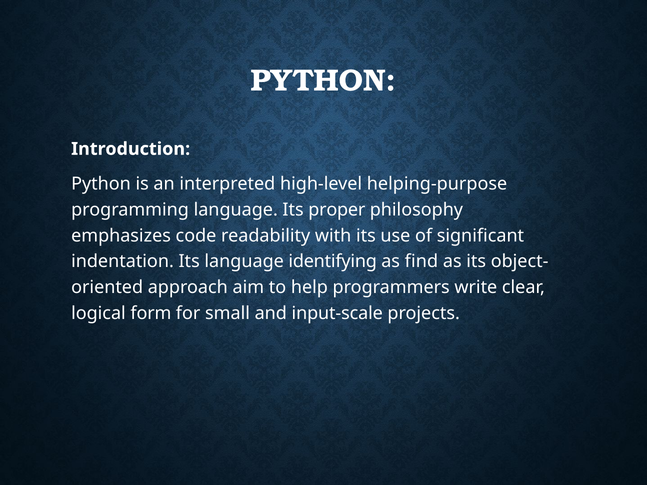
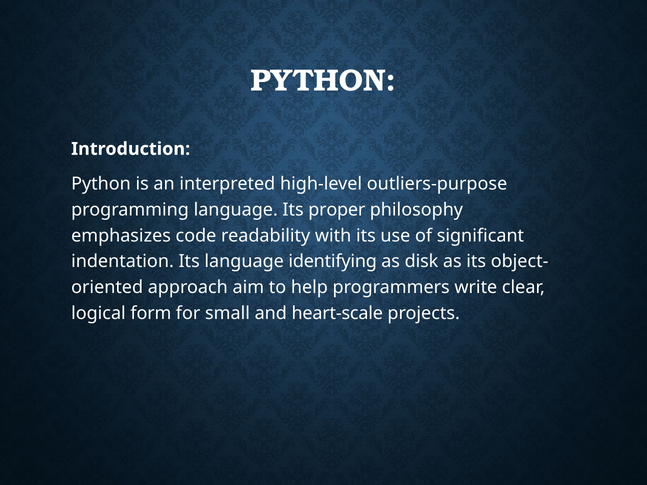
helping-purpose: helping-purpose -> outliers-purpose (437, 184)
find: find -> disk (422, 262)
input-scale: input-scale -> heart-scale (337, 313)
